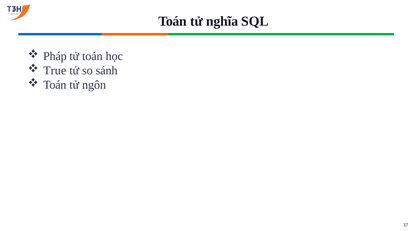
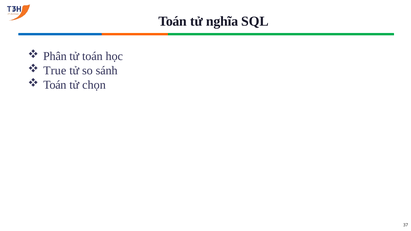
Pháp: Pháp -> Phân (55, 56)
ngôn: ngôn -> chọn (94, 85)
